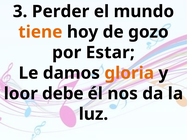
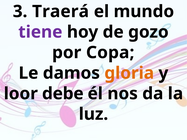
Perder: Perder -> Traerá (61, 11)
tiene colour: orange -> purple (40, 32)
Estar: Estar -> Copa (110, 53)
